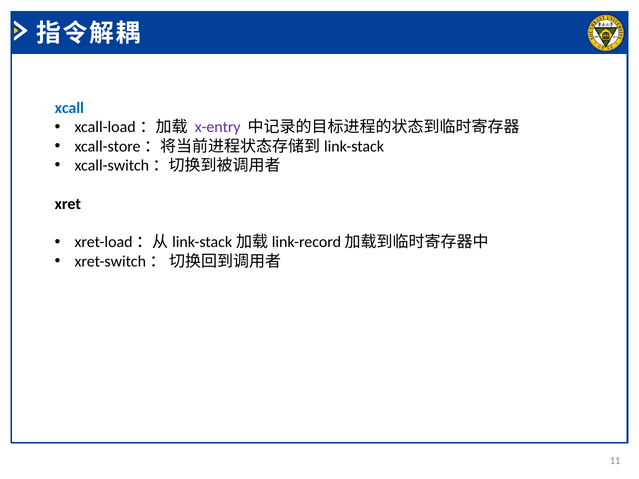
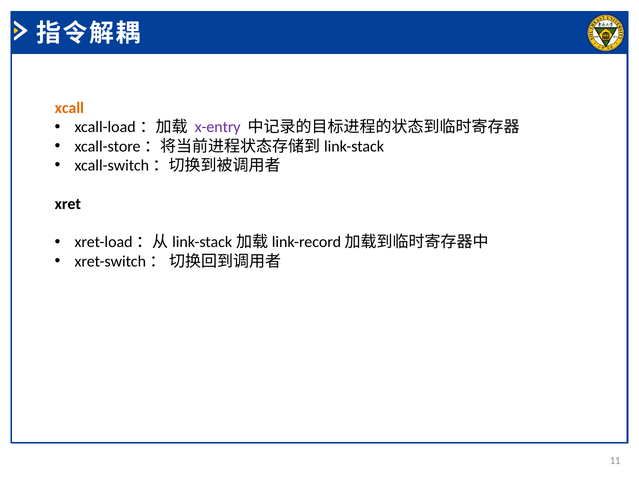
xcall colour: blue -> orange (69, 108)
